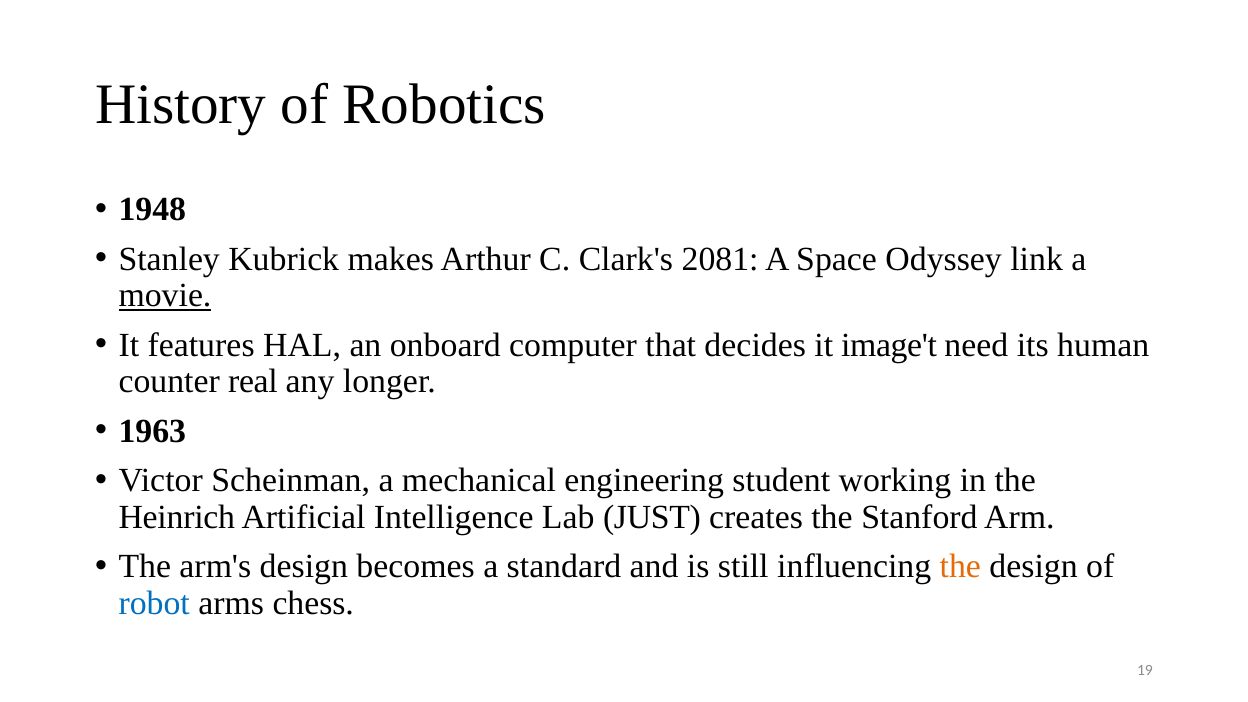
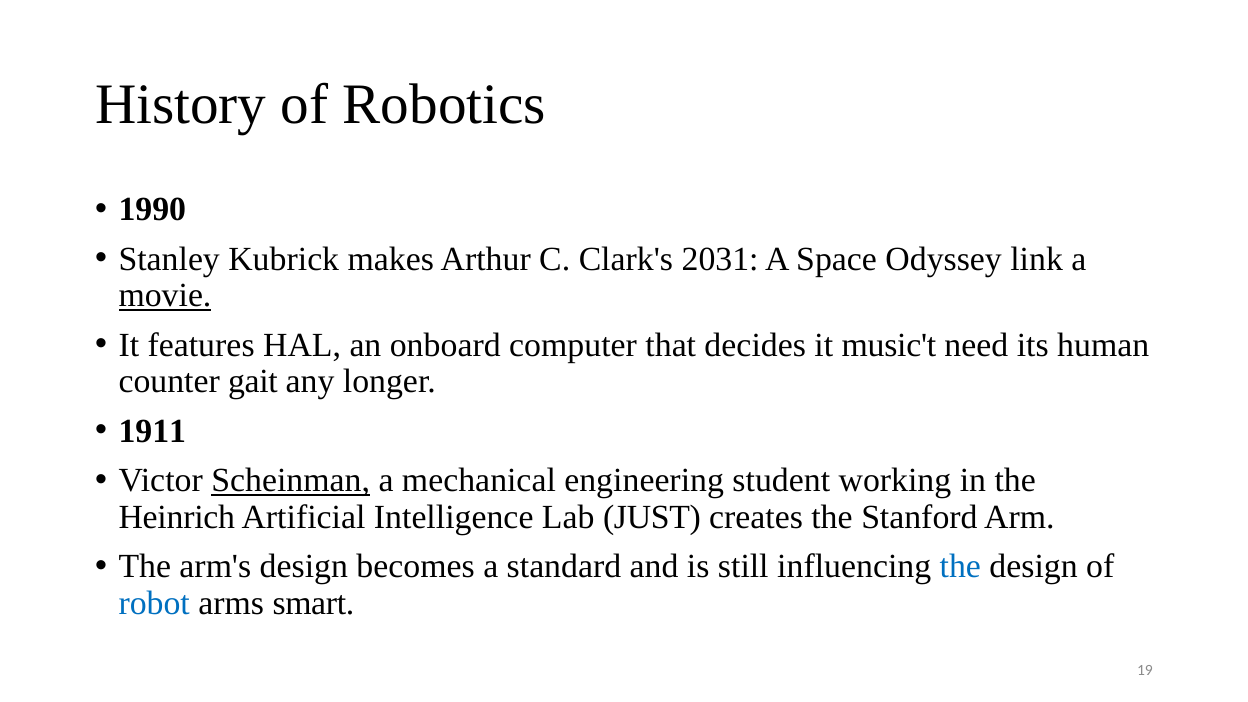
1948: 1948 -> 1990 (152, 210)
2081: 2081 -> 2031 (720, 259)
image't: image't -> music't (889, 345)
real: real -> gait (253, 382)
1963: 1963 -> 1911 (152, 431)
Scheinman underline: none -> present (291, 481)
the colour: orange -> blue (960, 566)
chess: chess -> smart (313, 603)
